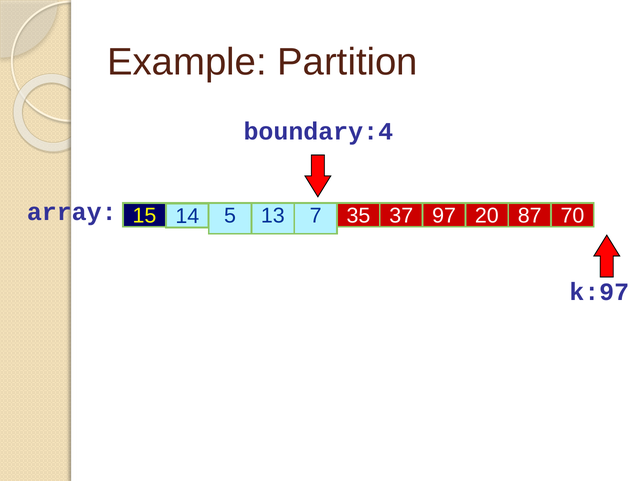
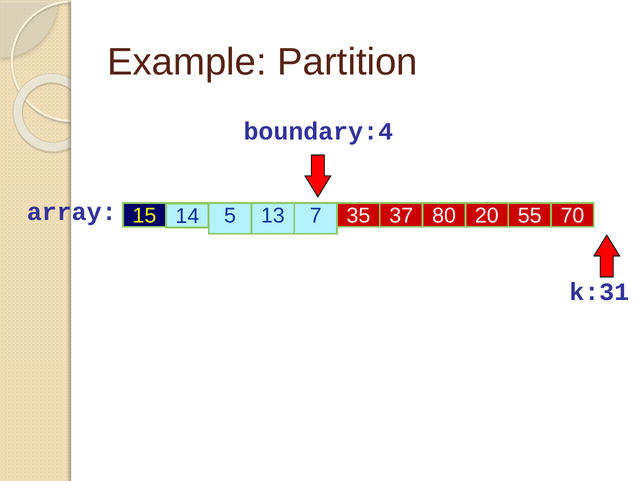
97: 97 -> 80 (444, 216)
87: 87 -> 55 (530, 216)
k:97: k:97 -> k:31 (599, 292)
